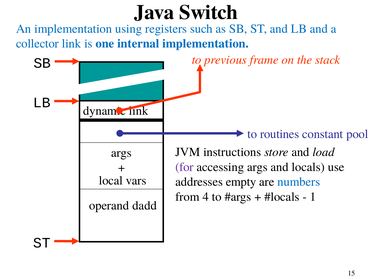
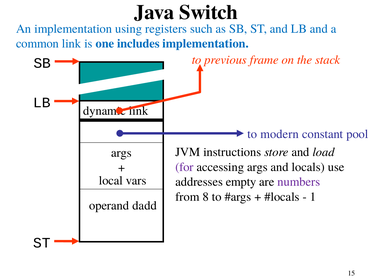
collector: collector -> common (37, 44)
internal: internal -> includes (138, 44)
routines: routines -> modern (280, 134)
numbers colour: blue -> purple (299, 182)
4: 4 -> 8 (206, 197)
